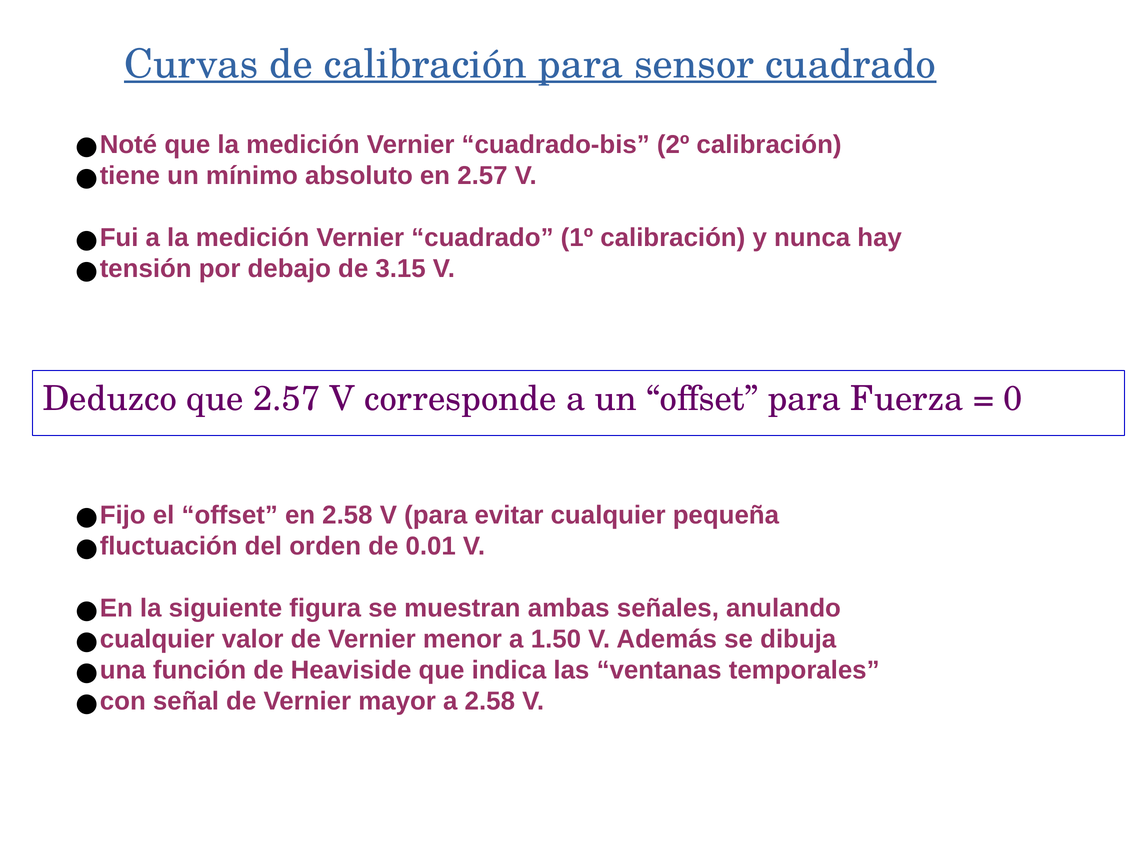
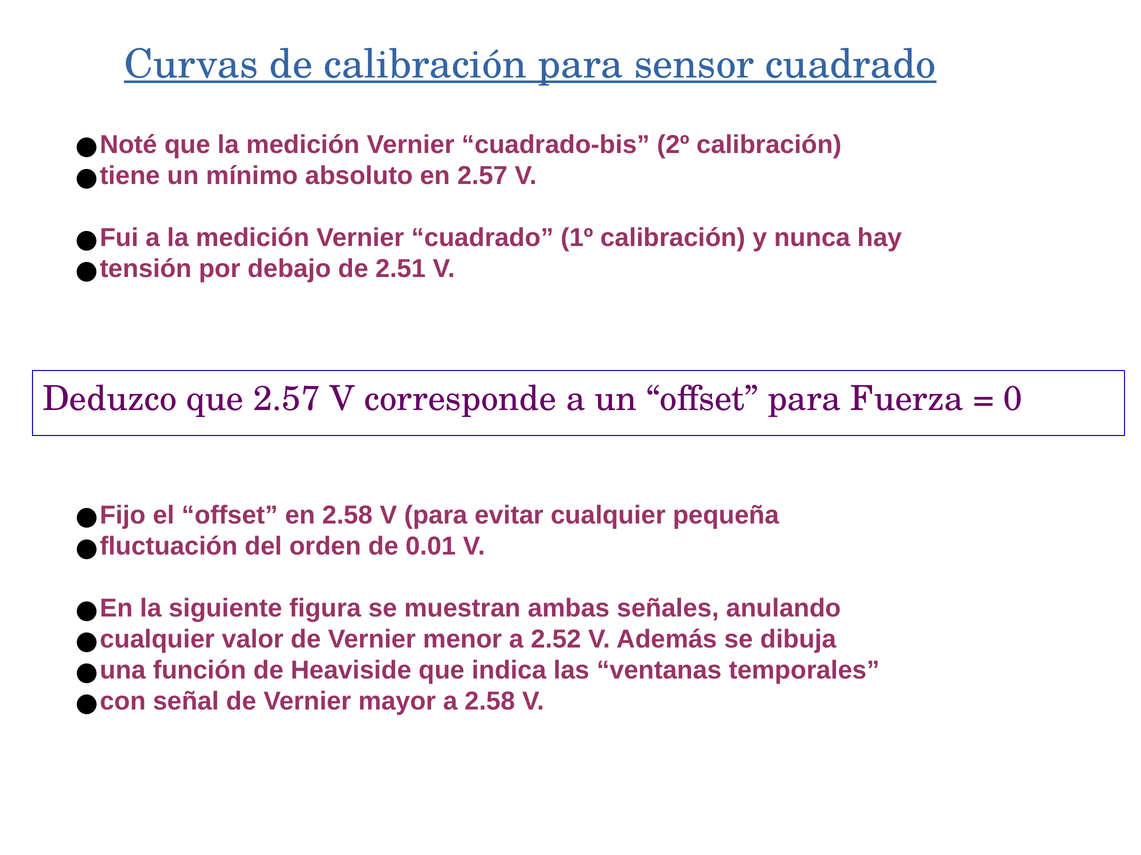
3.15: 3.15 -> 2.51 (401, 269)
1.50: 1.50 -> 2.52 (556, 640)
